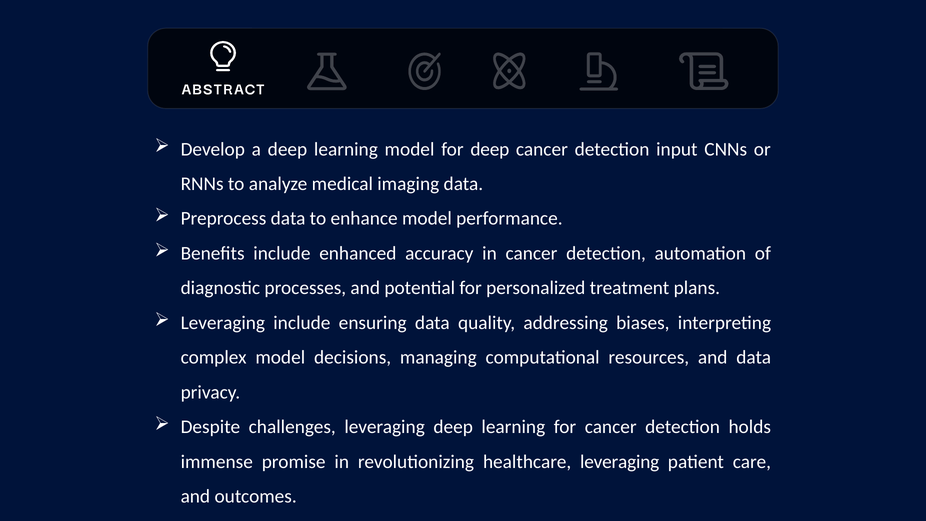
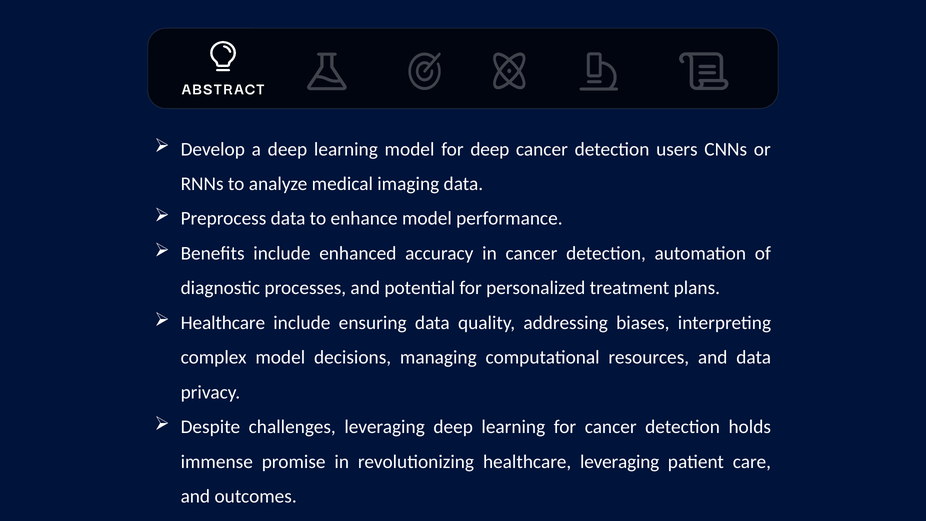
input: input -> users (677, 149)
Leveraging: Leveraging -> Healthcare (223, 323)
